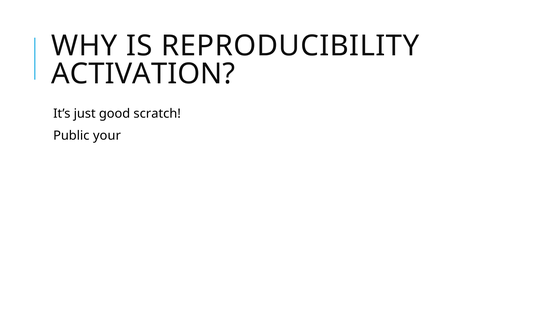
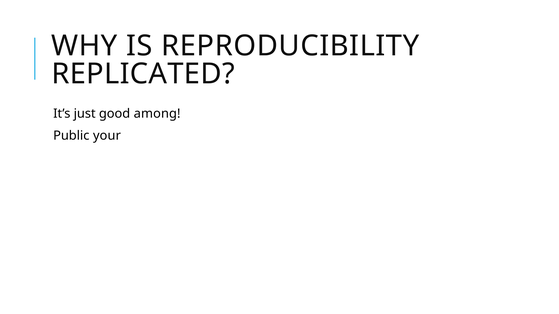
ACTIVATION: ACTIVATION -> REPLICATED (143, 74)
scratch: scratch -> among (157, 114)
